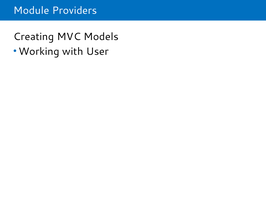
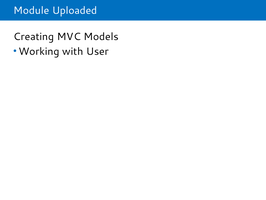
Providers: Providers -> Uploaded (75, 11)
